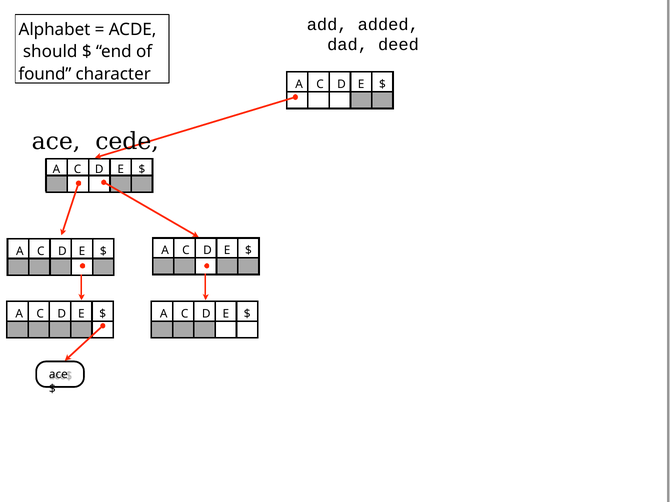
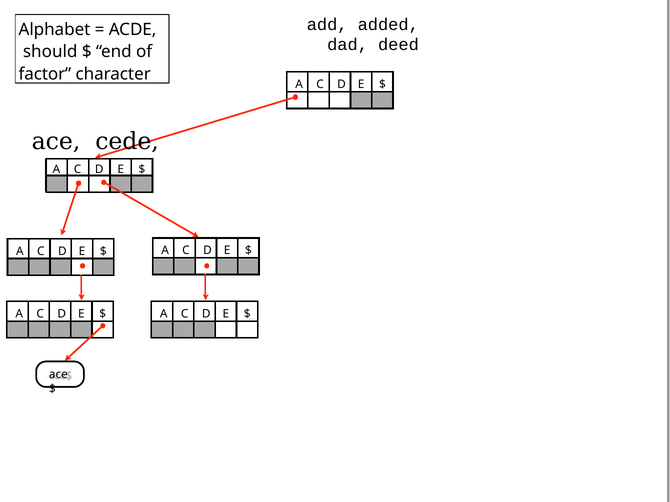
found: found -> factor (45, 74)
